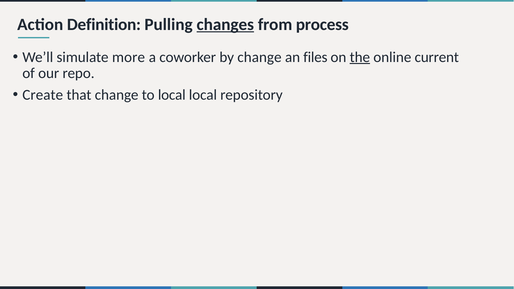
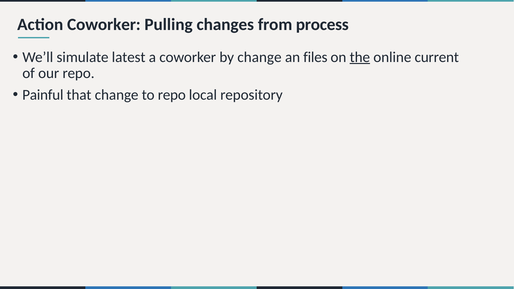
Action Definition: Definition -> Coworker (104, 25)
changes underline: present -> none (225, 25)
more: more -> latest (129, 57)
Create: Create -> Painful (43, 95)
to local: local -> repo (172, 95)
